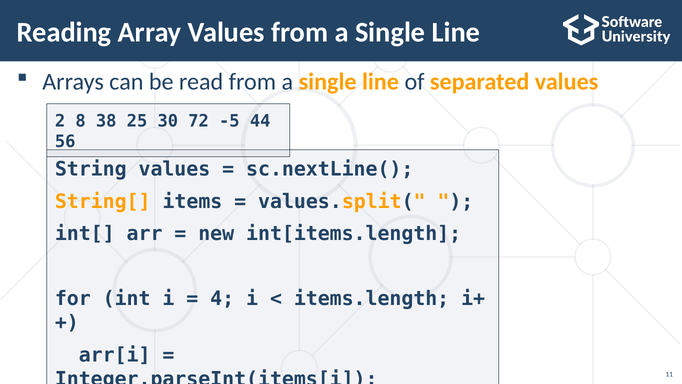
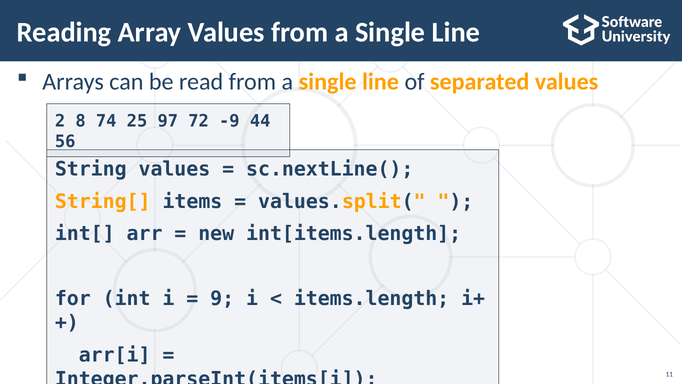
38: 38 -> 74 (106, 121)
30: 30 -> 97 (168, 121)
-5: -5 -> -9 (229, 121)
4: 4 -> 9 (222, 299)
